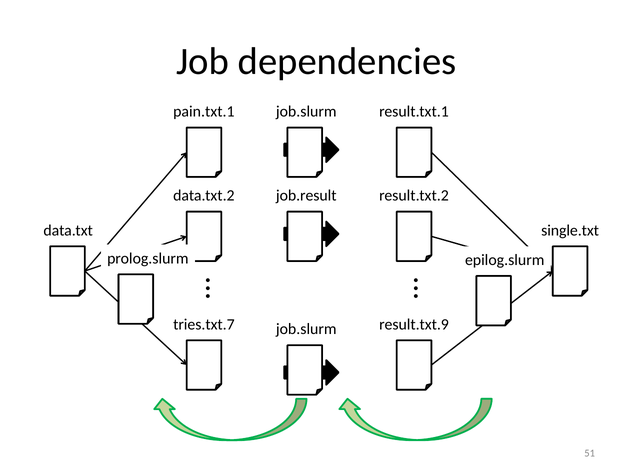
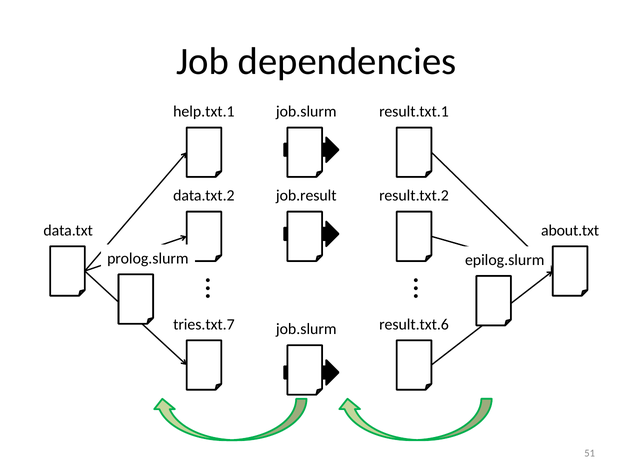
pain.txt.1: pain.txt.1 -> help.txt.1 (204, 111)
single.txt: single.txt -> about.txt (570, 230)
result.txt.9: result.txt.9 -> result.txt.6 (414, 324)
